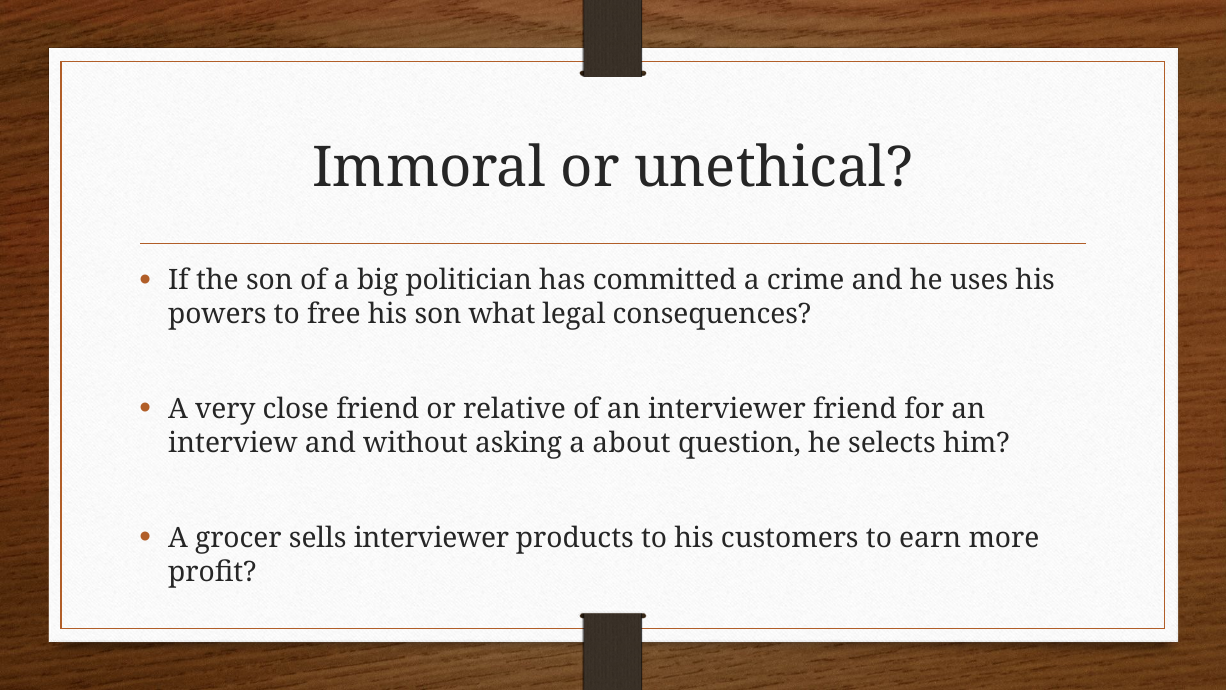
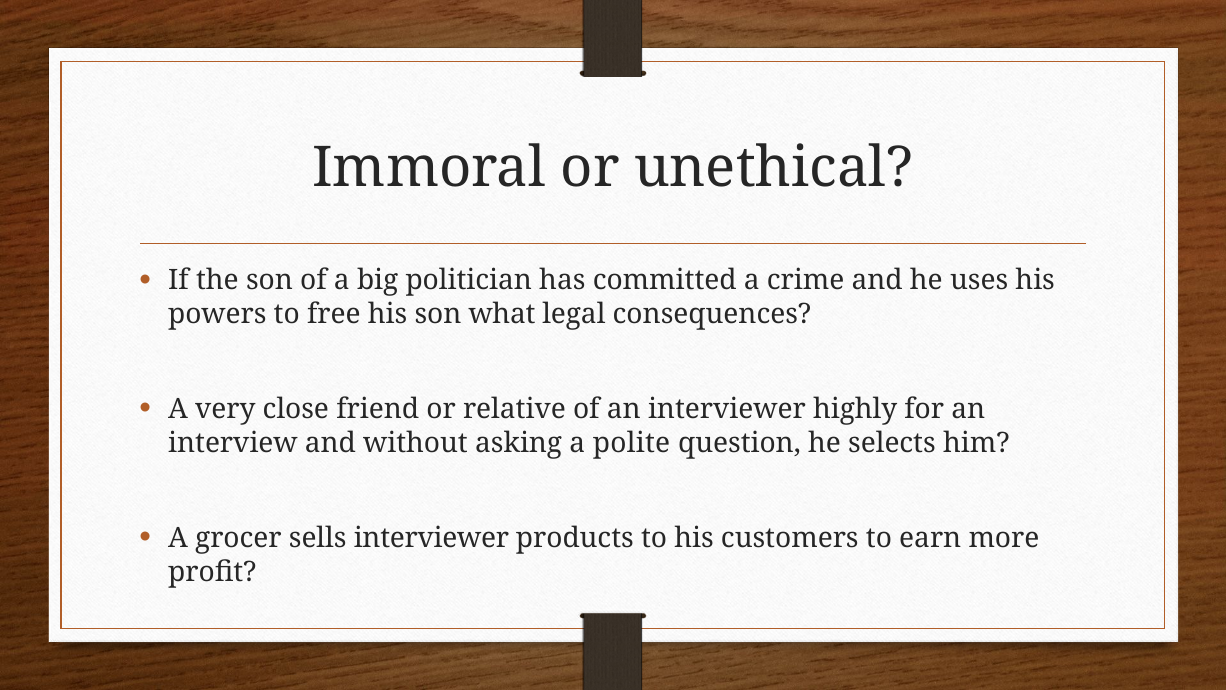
interviewer friend: friend -> highly (855, 409)
about: about -> polite (631, 443)
